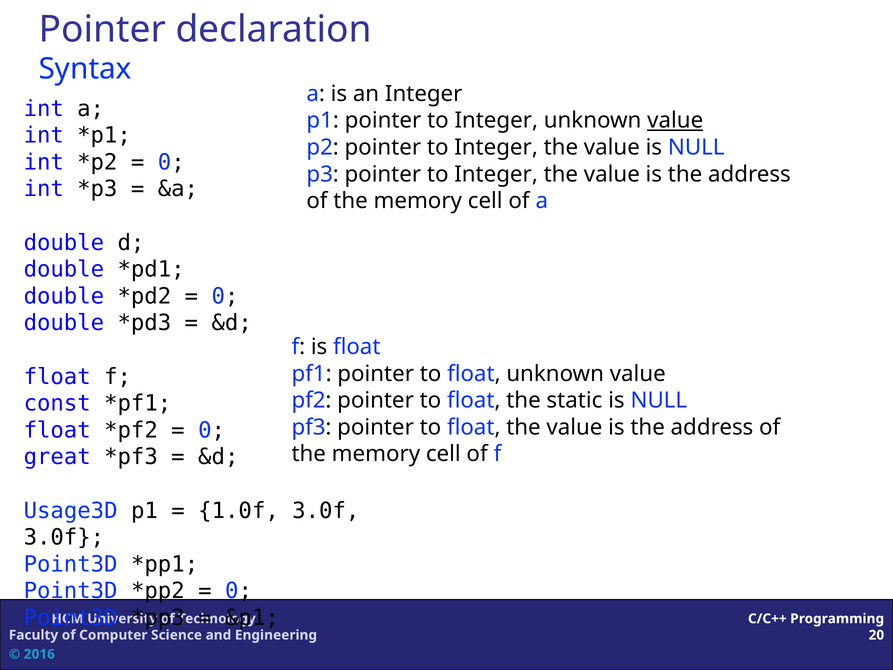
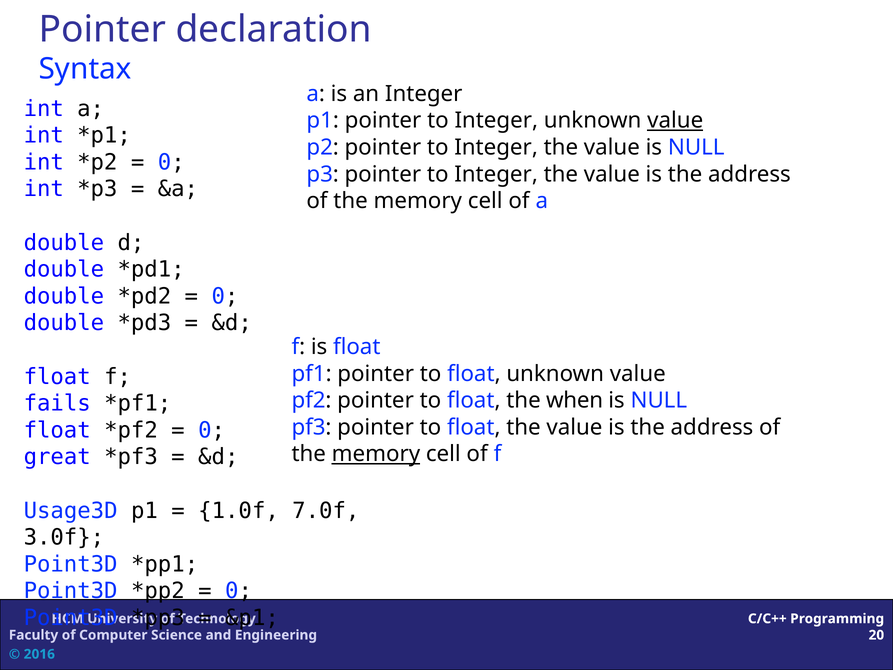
const: const -> fails (57, 403)
static: static -> when (575, 400)
memory underline: none -> present (376, 454)
1.0f 3.0f: 3.0f -> 7.0f (326, 510)
